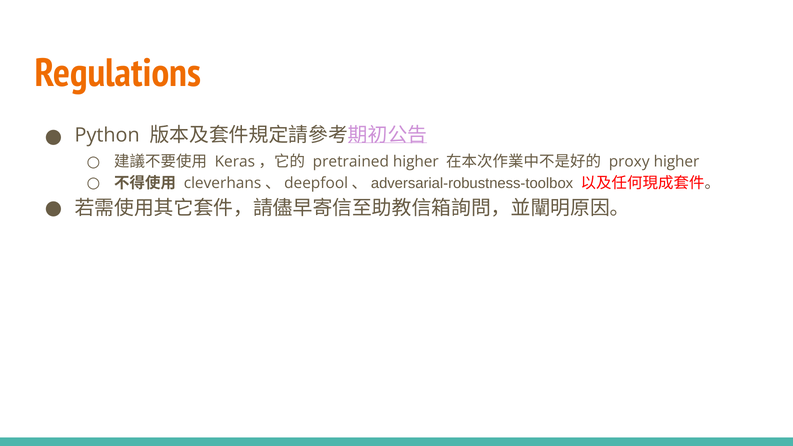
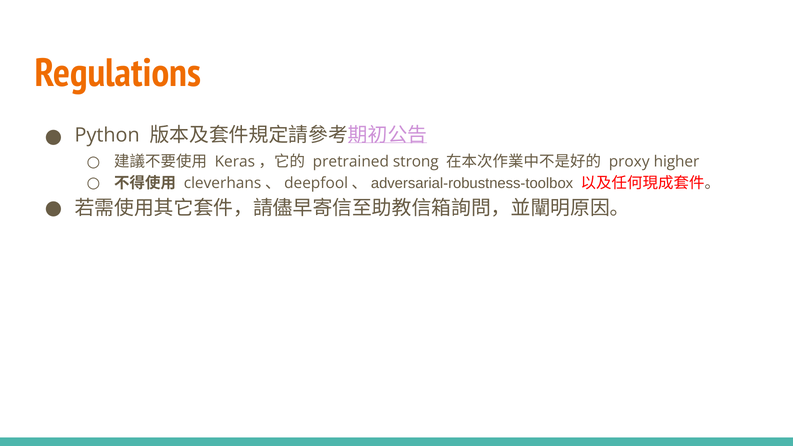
pretrained higher: higher -> strong (416, 162)
